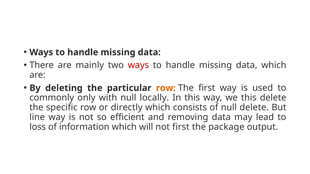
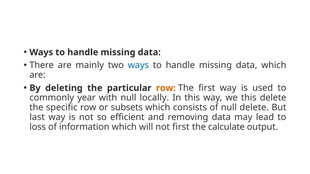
ways colour: red -> blue (138, 65)
only: only -> year (87, 98)
directly: directly -> subsets (127, 108)
line: line -> last (37, 117)
package: package -> calculate (226, 127)
